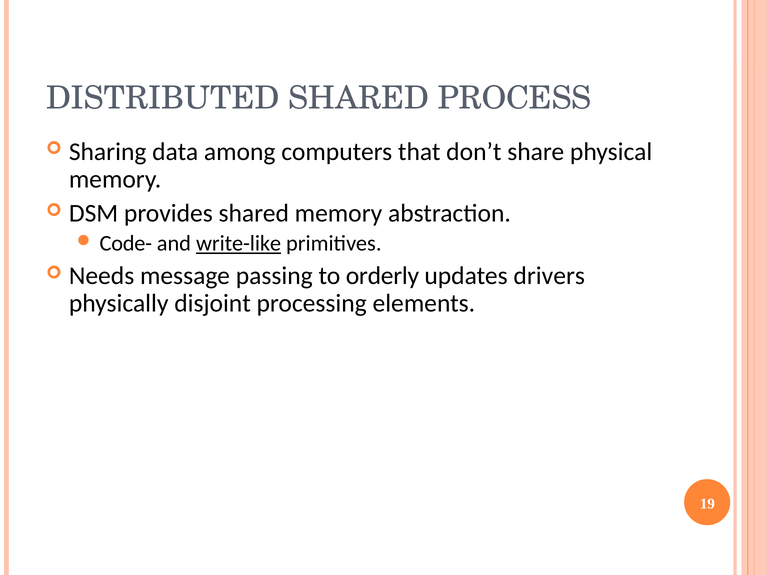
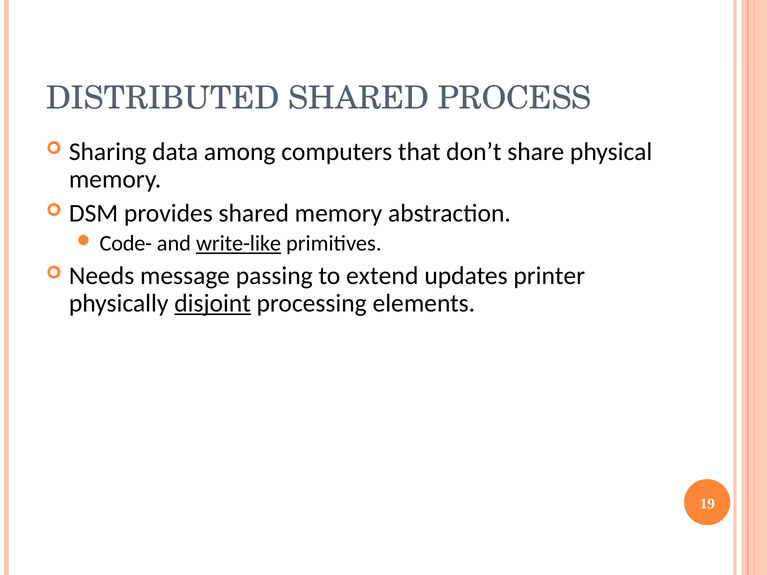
orderly: orderly -> extend (382, 276)
drivers: drivers -> printer (549, 276)
disjoint underline: none -> present (213, 304)
